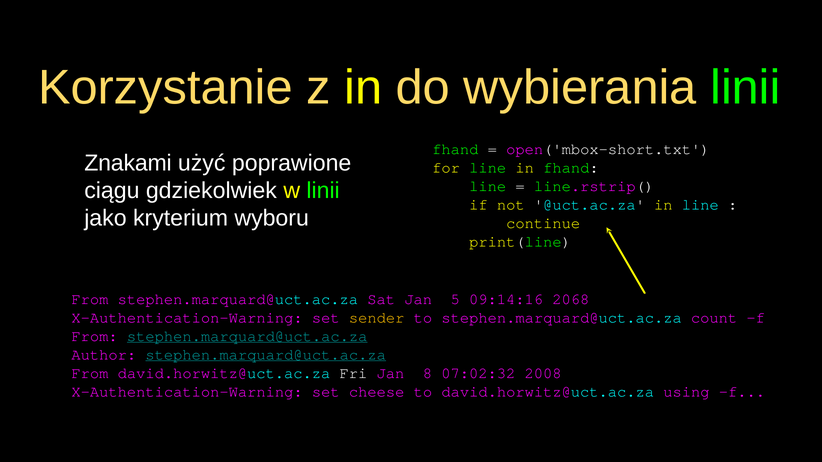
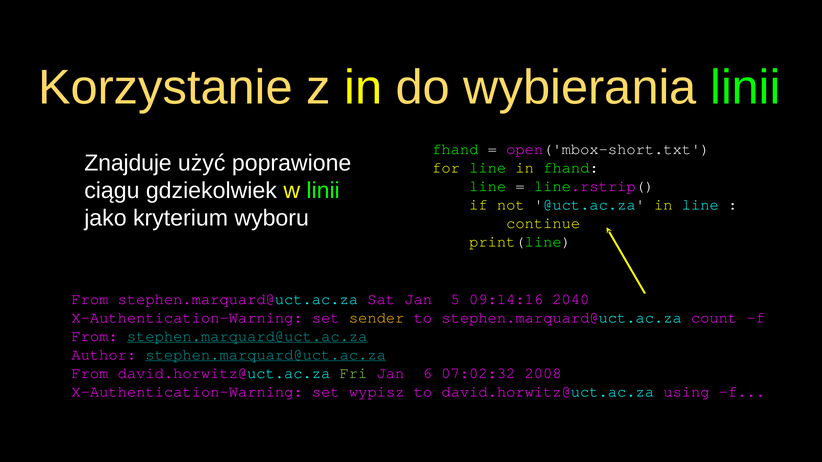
Znakami: Znakami -> Znajduje (128, 163)
2068: 2068 -> 2040 (571, 299)
Fri colour: white -> light green (353, 373)
8: 8 -> 6 (427, 373)
cheese: cheese -> wypisz (377, 392)
